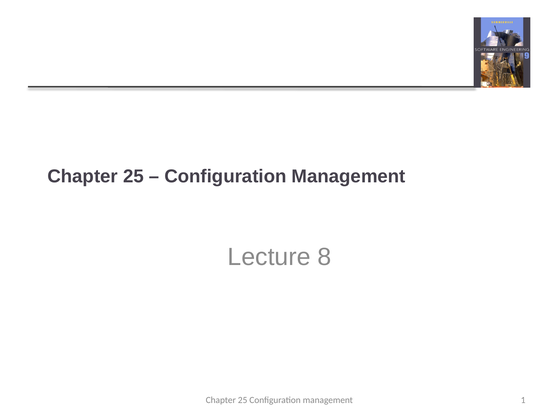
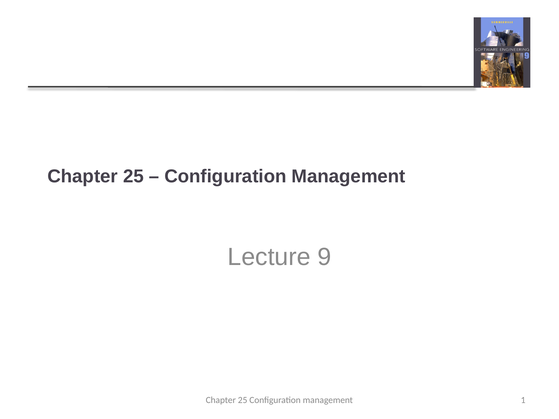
8: 8 -> 9 (324, 257)
